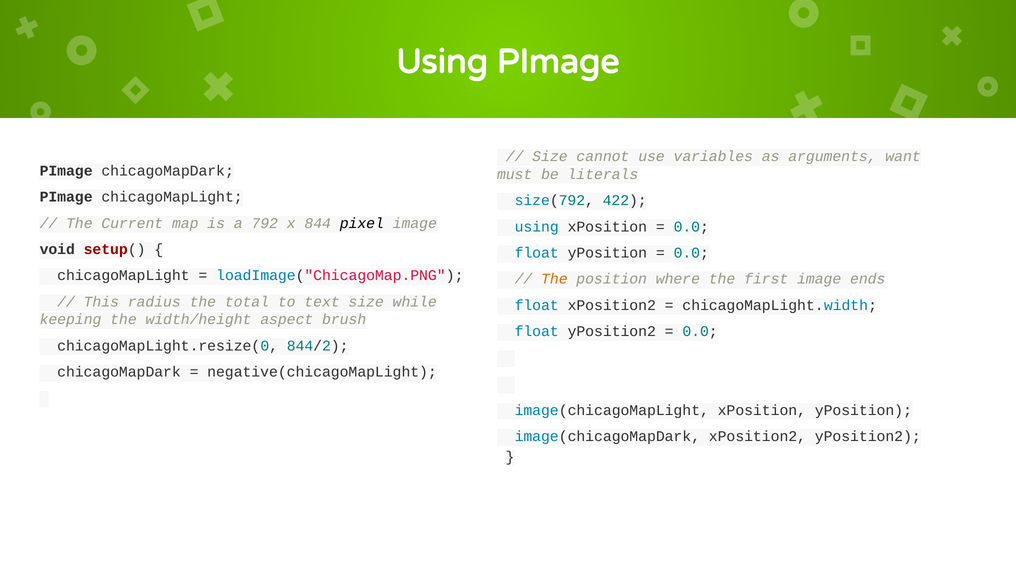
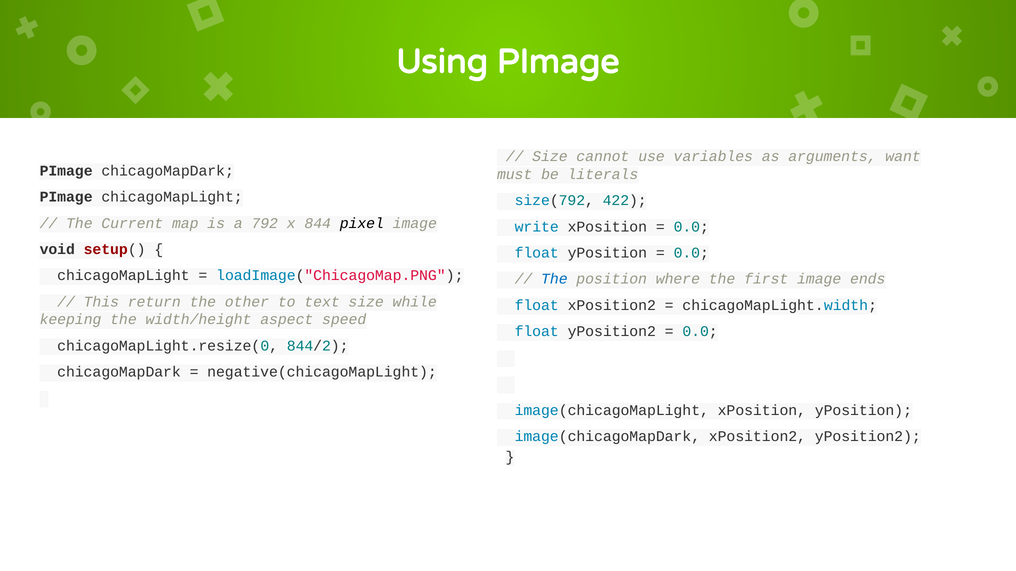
using: using -> write (537, 227)
The colour: orange -> blue (554, 279)
radius: radius -> return (154, 302)
total: total -> other (247, 302)
brush: brush -> speed (344, 320)
